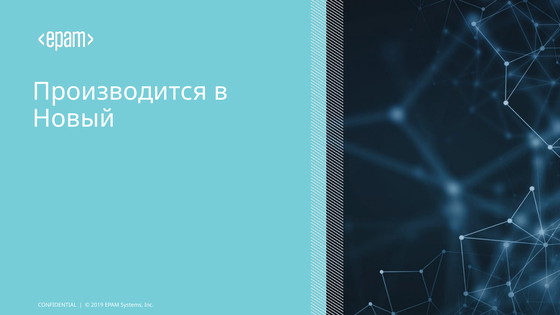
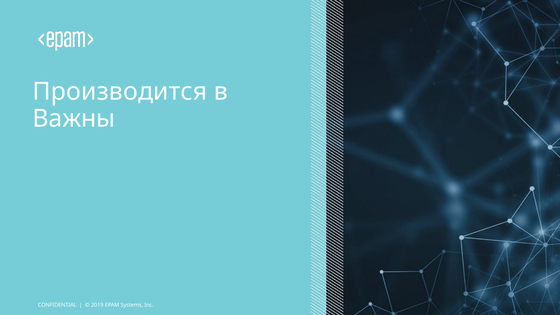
Новый: Новый -> Важны (74, 118)
